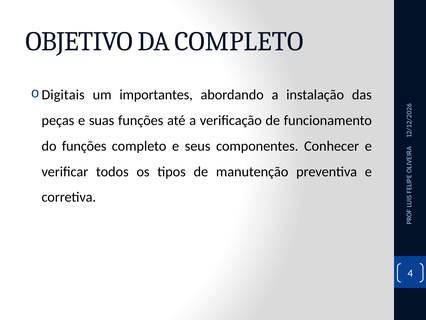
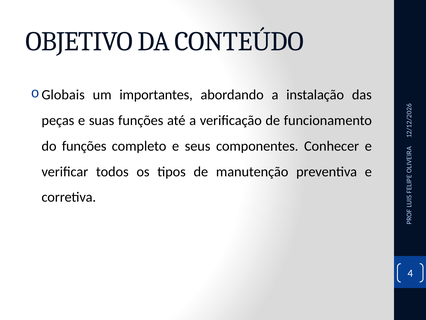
DA COMPLETO: COMPLETO -> CONTEÚDO (239, 41)
Digitais: Digitais -> Globais (63, 95)
